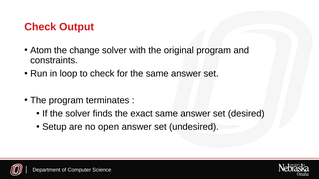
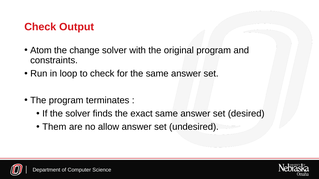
Setup: Setup -> Them (54, 127)
open: open -> allow (109, 127)
